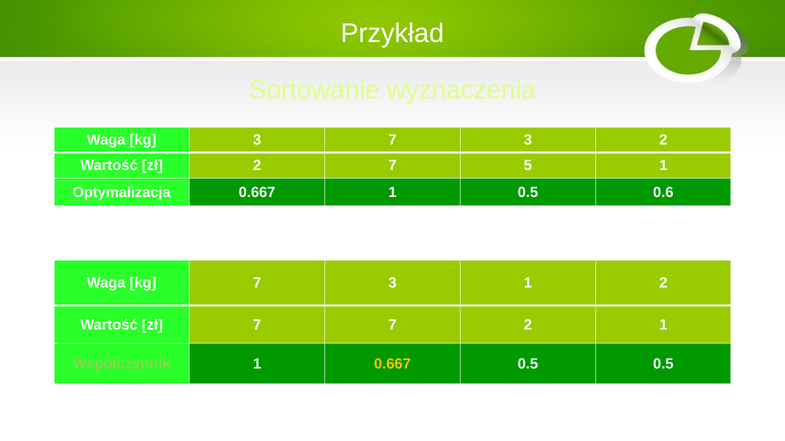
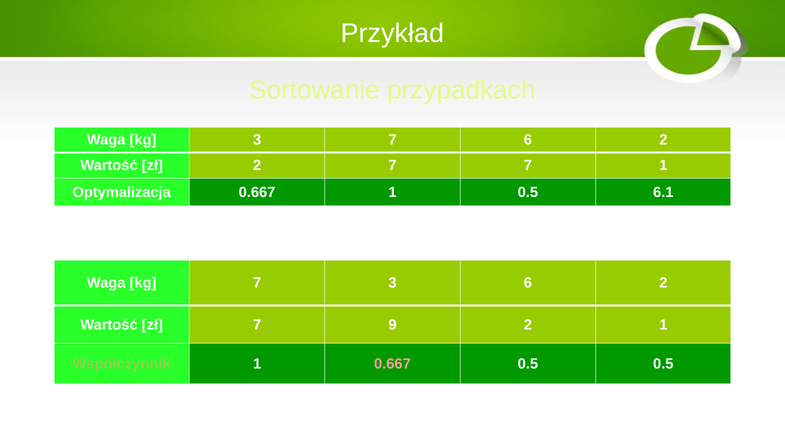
wyznaczenia: wyznaczenia -> przypadkach (461, 90)
3 7 3: 3 -> 6 (528, 140)
7 5: 5 -> 7 (528, 166)
0.6: 0.6 -> 6.1 (663, 192)
3 1: 1 -> 6 (528, 283)
7 7: 7 -> 9 (393, 325)
0.667 colour: yellow -> pink (392, 364)
